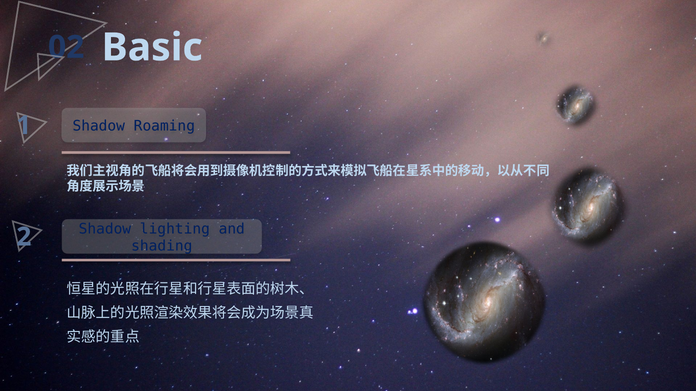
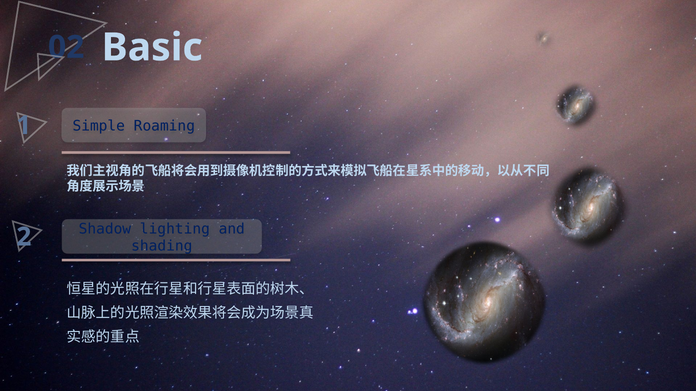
Shadow: Shadow -> Simple (99, 126)
